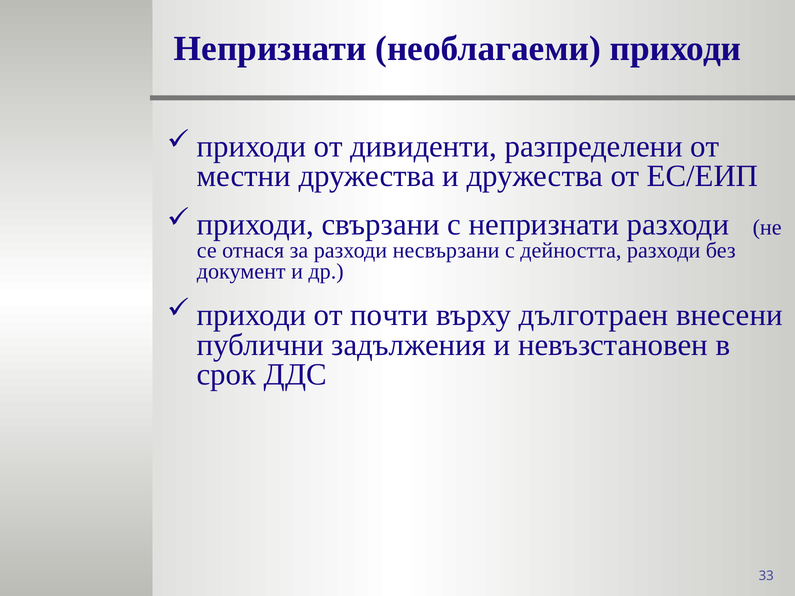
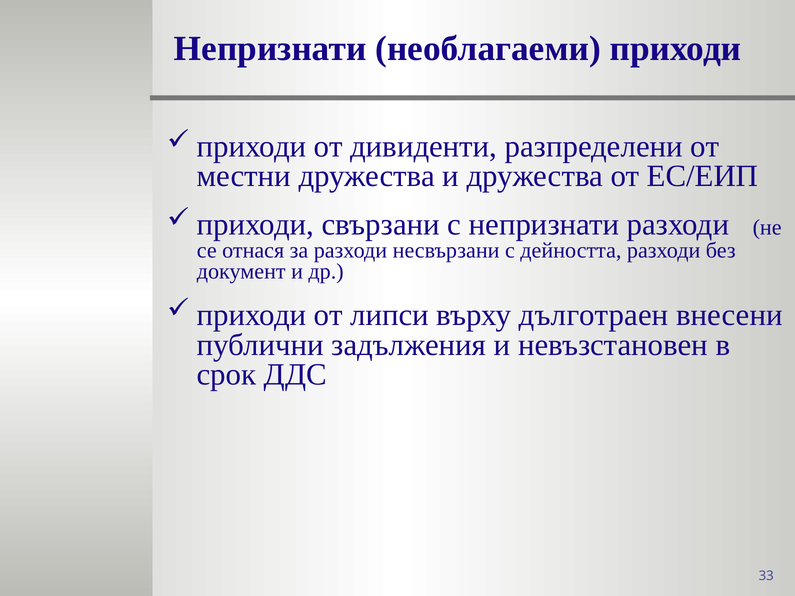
почти: почти -> липси (389, 315)
